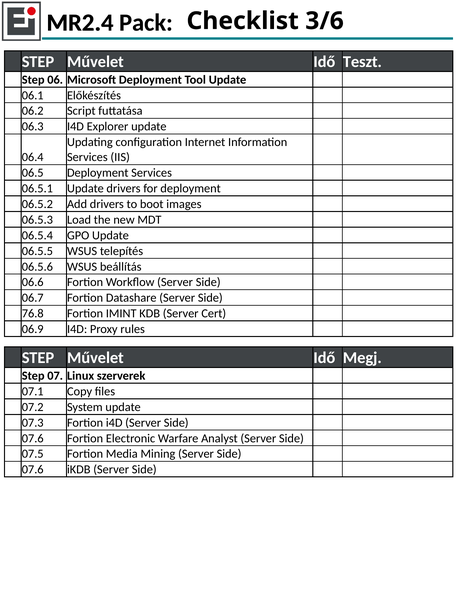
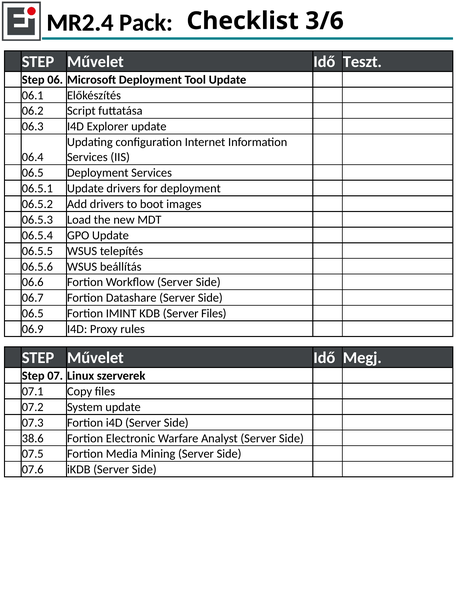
76.8: 76.8 -> 06.5 (33, 313)
Server Cert: Cert -> Files (214, 313)
07.6: 07.6 -> 38.6 (33, 438)
